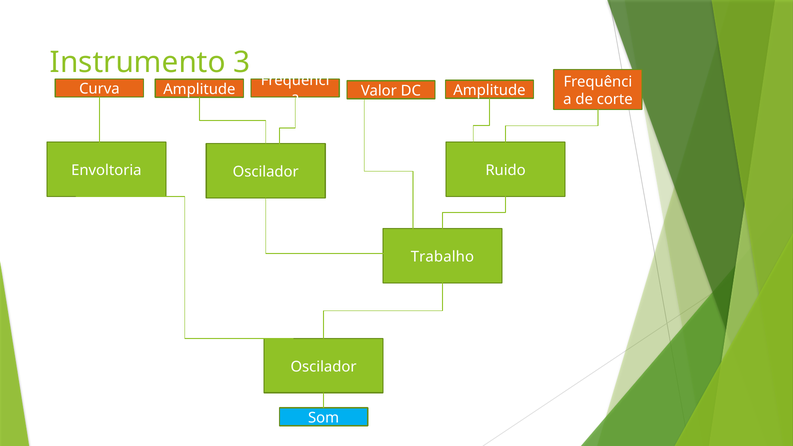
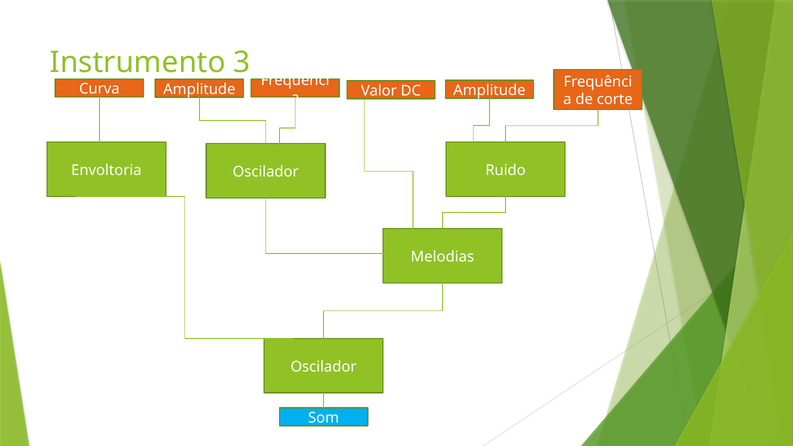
Trabalho: Trabalho -> Melodias (442, 257)
